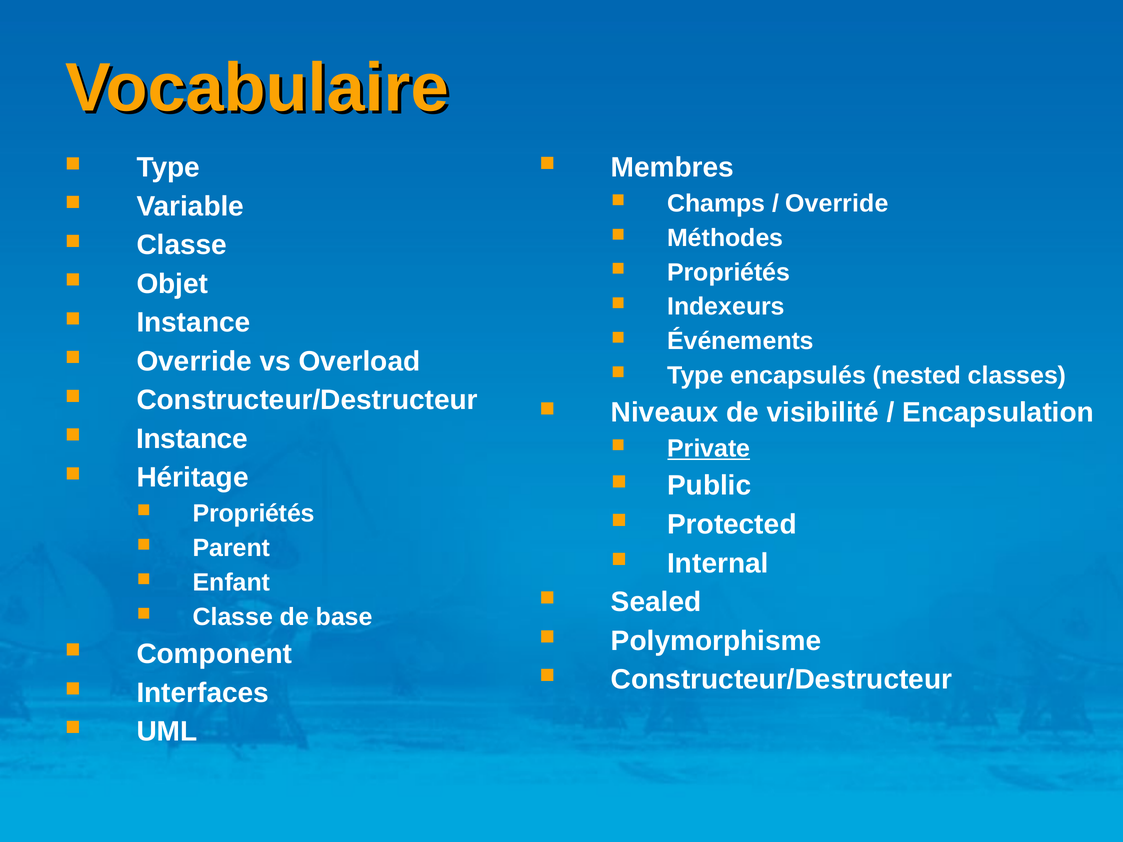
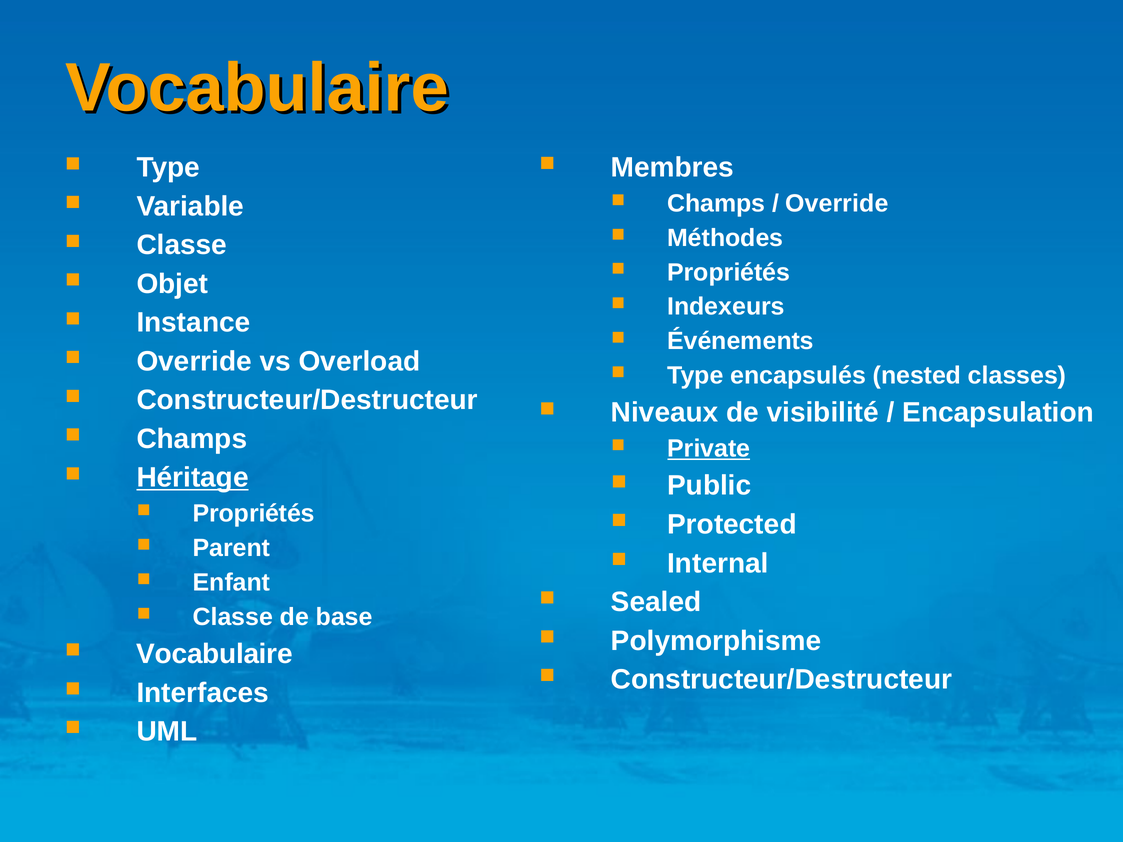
Instance: Instance -> Champs (192, 439)
Héritage underline: none -> present (193, 478)
Component: Component -> Vocabulaire (215, 654)
